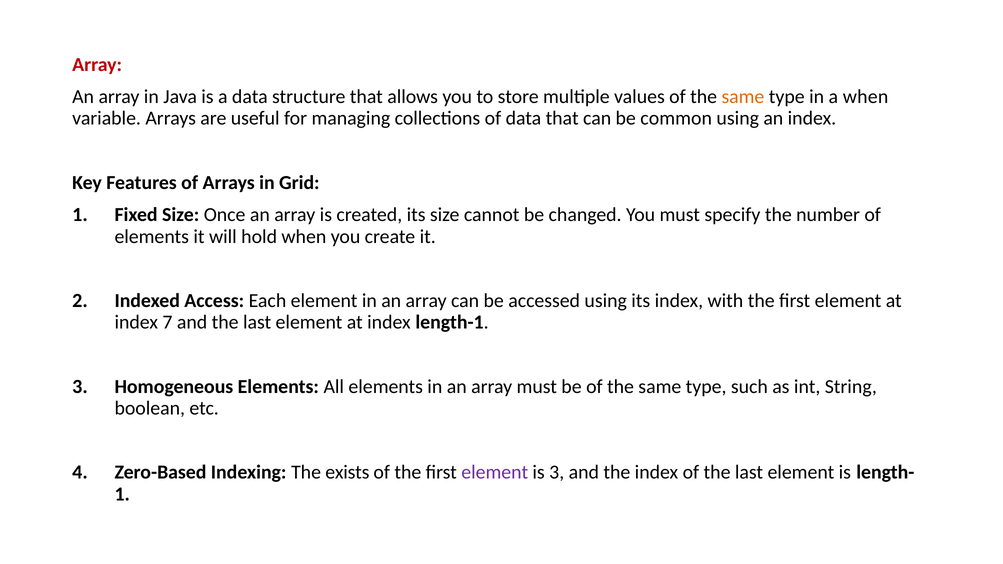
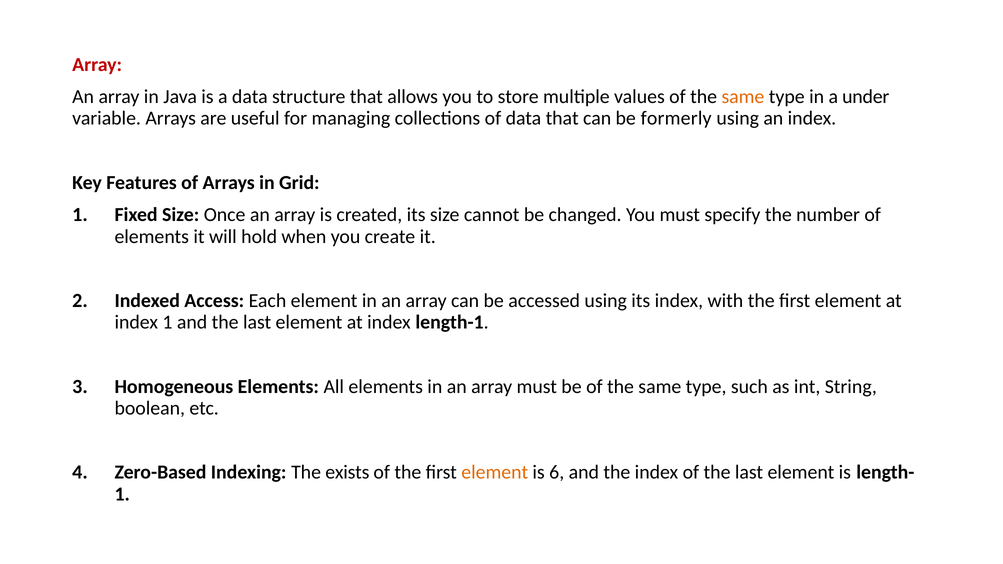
a when: when -> under (866, 97)
common: common -> formerly (676, 118)
index 7: 7 -> 1 (167, 322)
element colour: purple -> orange (495, 473)
is 3: 3 -> 6 (557, 473)
